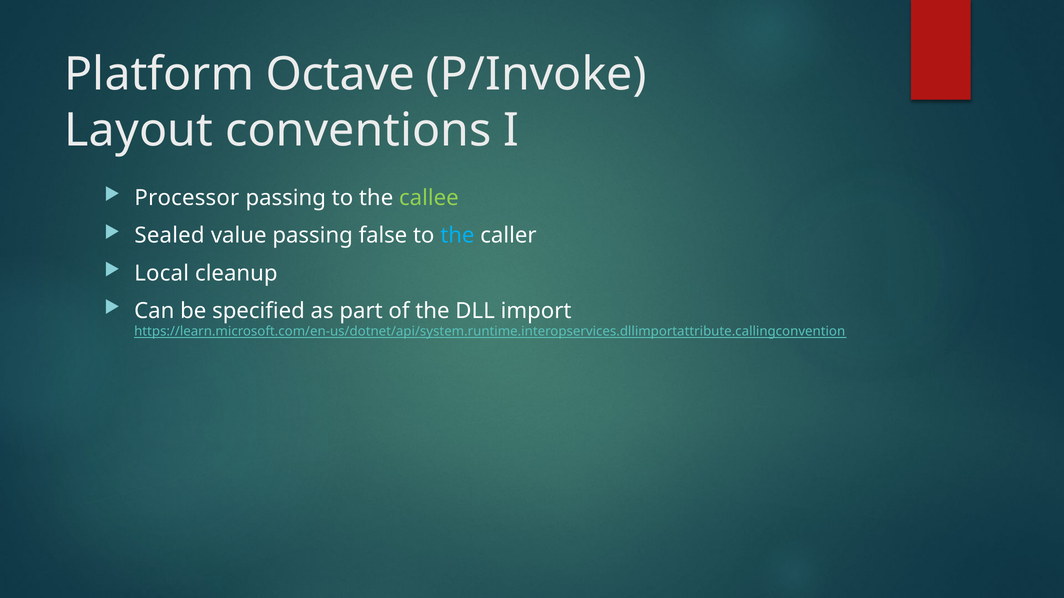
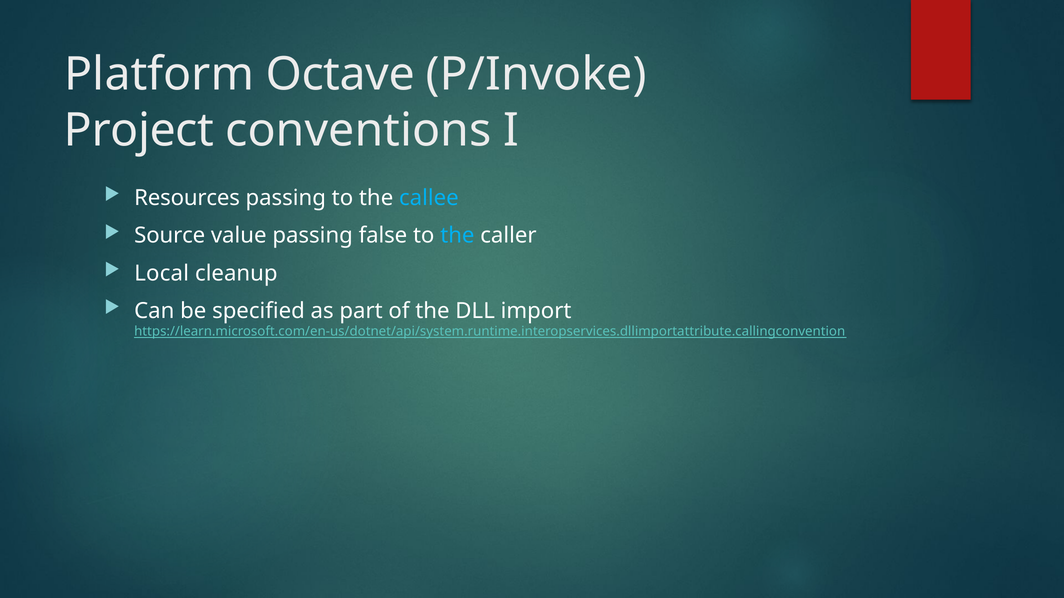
Layout: Layout -> Project (139, 131)
Processor: Processor -> Resources (187, 198)
callee colour: light green -> light blue (429, 198)
Sealed: Sealed -> Source (170, 236)
